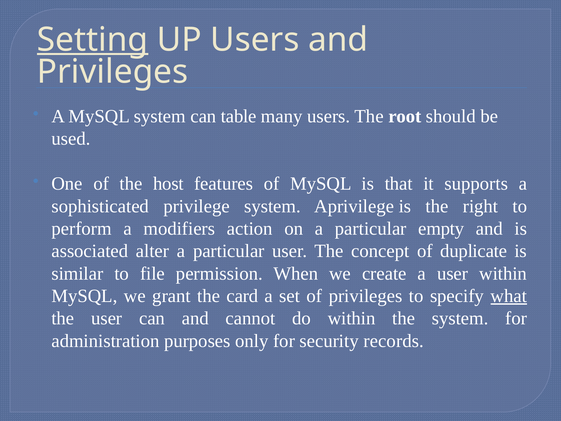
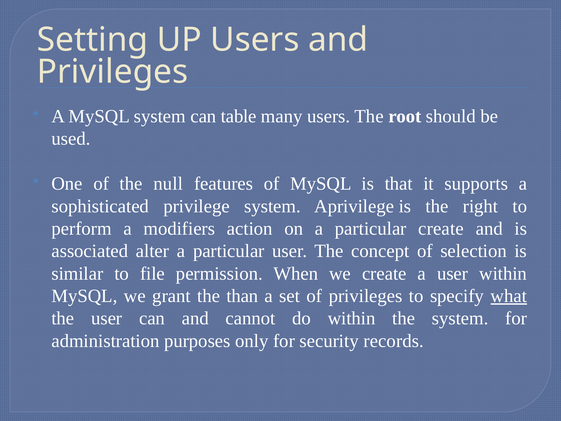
Setting underline: present -> none (93, 40)
host: host -> null (168, 184)
particular empty: empty -> create (441, 228)
duplicate: duplicate -> selection (474, 251)
card: card -> than (242, 296)
